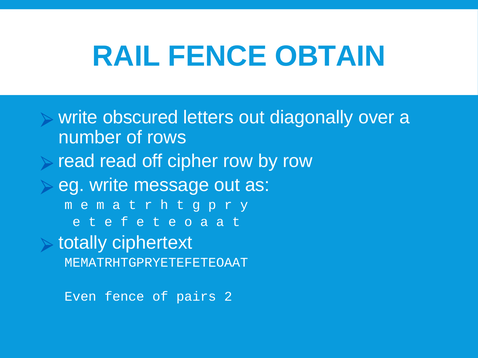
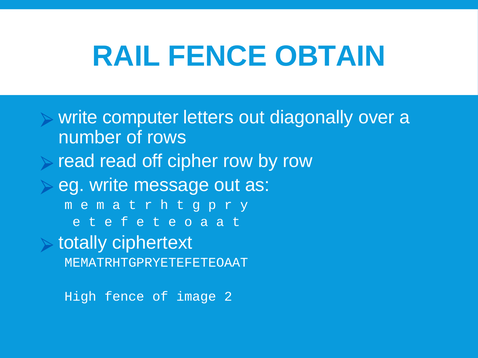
obscured: obscured -> computer (141, 117)
Even: Even -> High (80, 297)
pairs: pairs -> image (196, 297)
